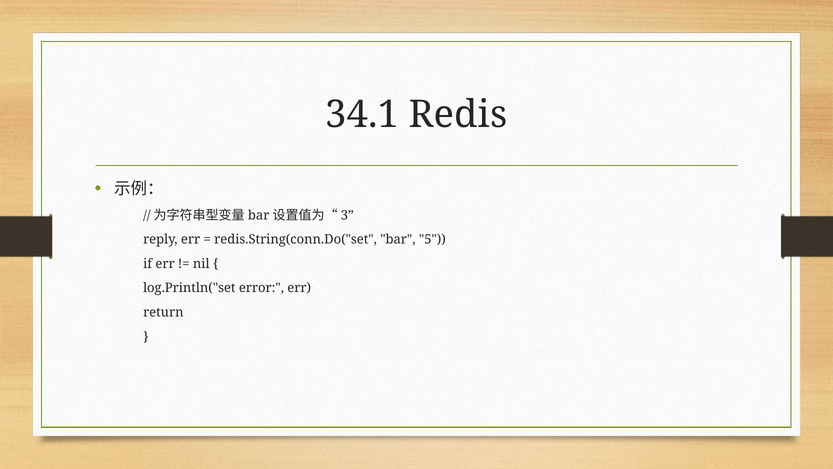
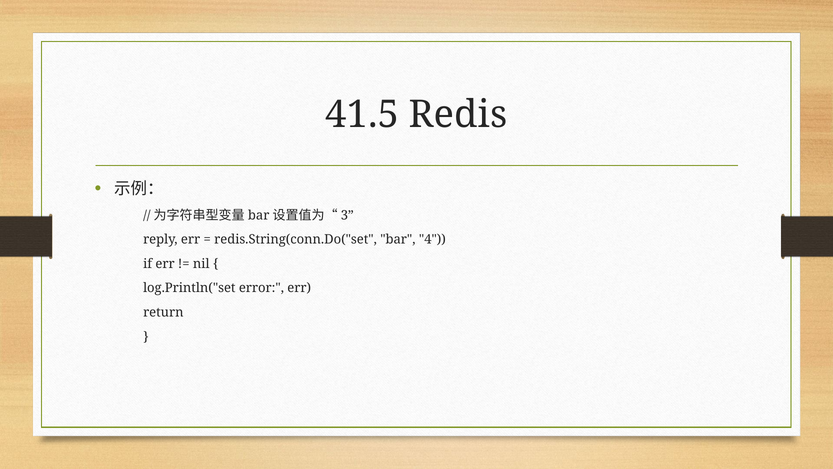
34.1: 34.1 -> 41.5 (362, 114)
5: 5 -> 4 (432, 239)
